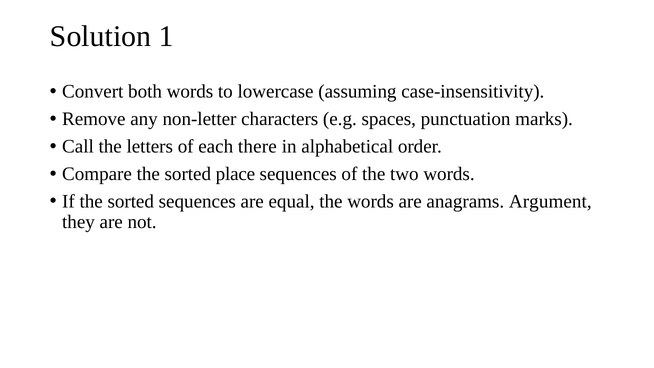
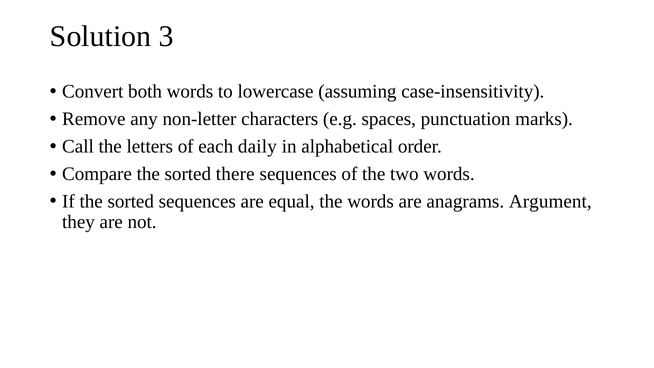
1: 1 -> 3 (166, 36)
there: there -> daily (257, 147)
place: place -> there (235, 174)
